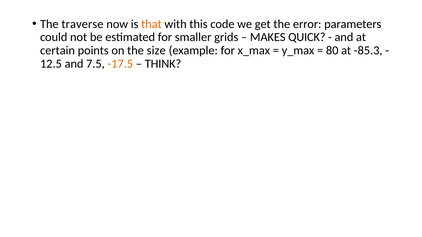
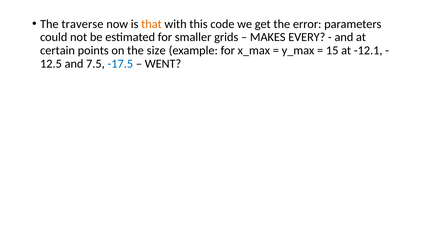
QUICK: QUICK -> EVERY (307, 37)
80: 80 -> 15 (332, 51)
-85.3: -85.3 -> -12.1 (368, 51)
-17.5 colour: orange -> blue (120, 64)
THINK: THINK -> WENT (163, 64)
